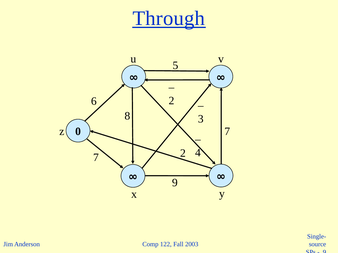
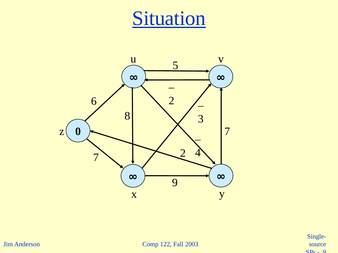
Through: Through -> Situation (169, 18)
